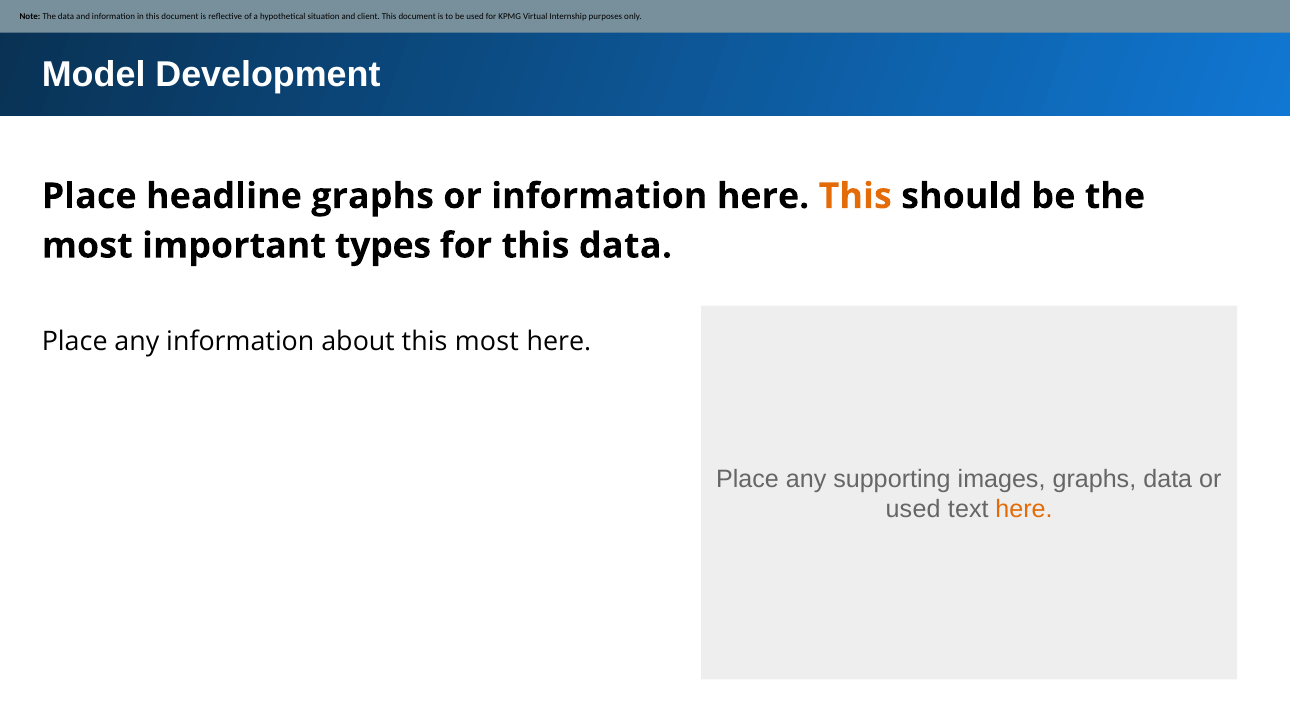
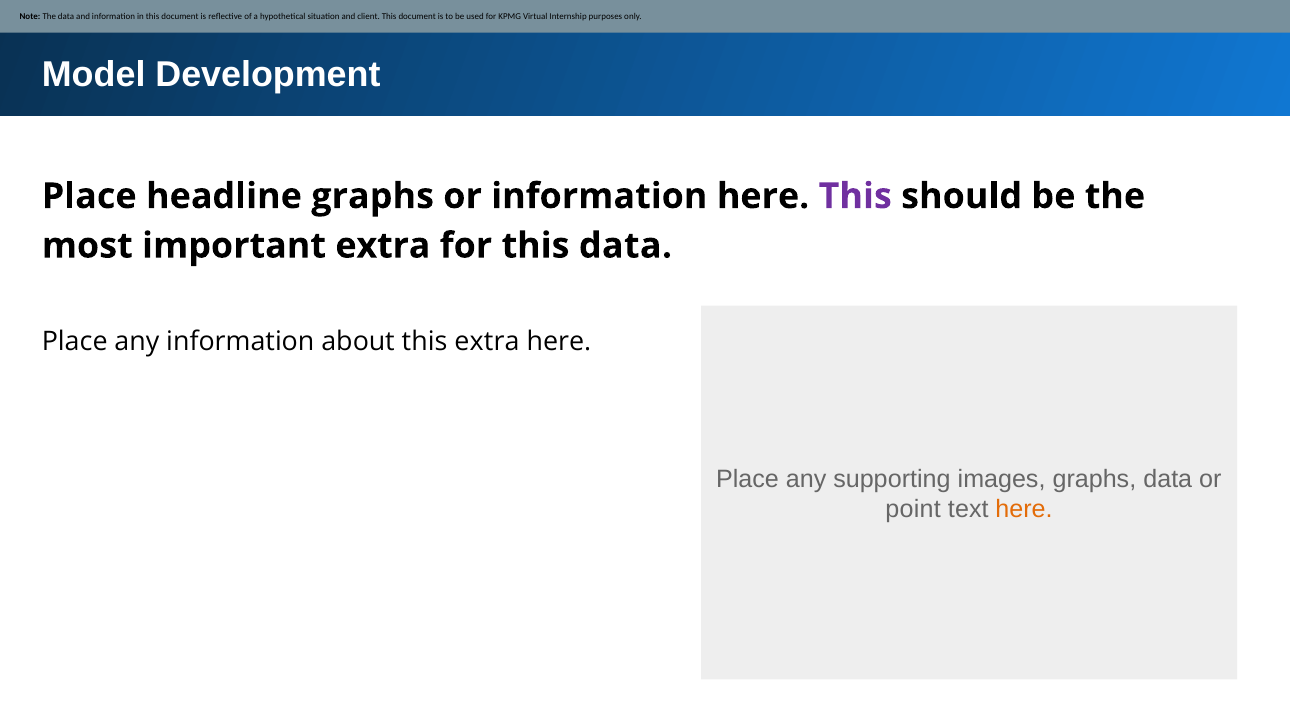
This colour: orange -> purple (855, 196)
important types: types -> extra (383, 246)
this most: most -> extra (487, 341)
used: used -> point (913, 509)
